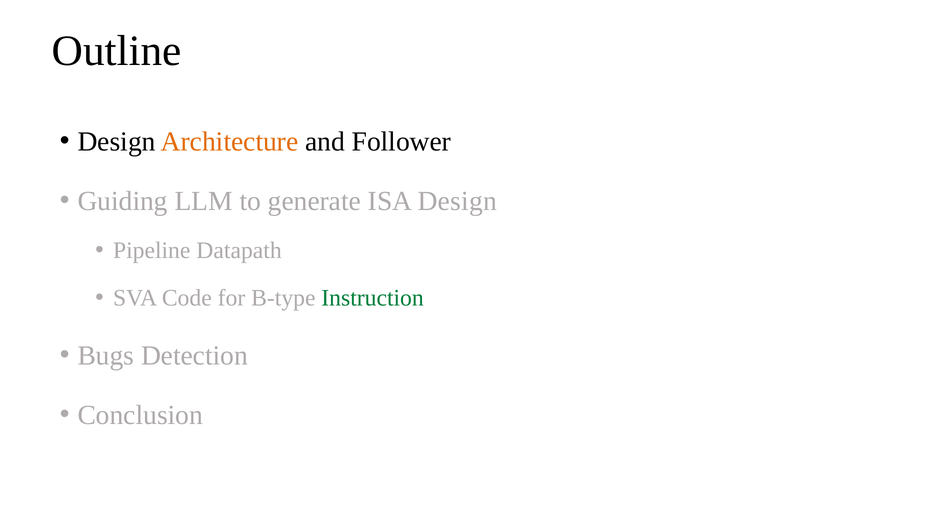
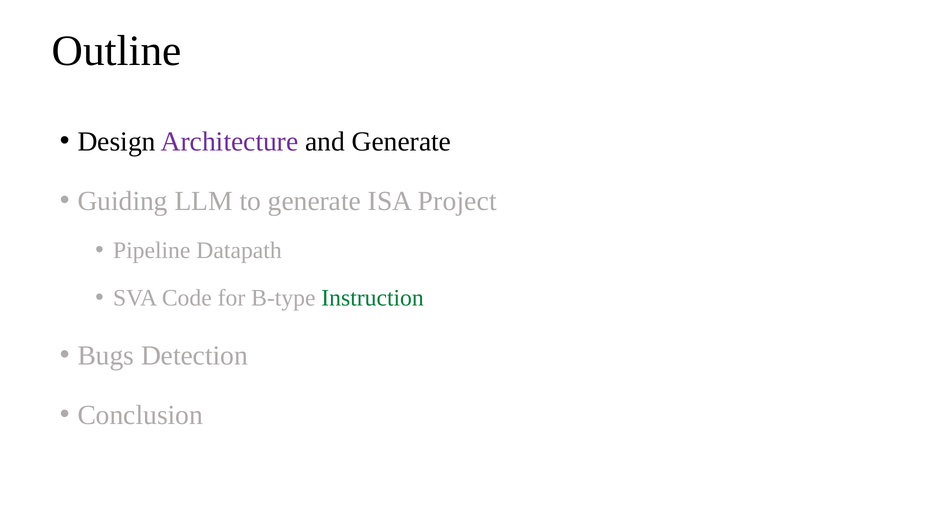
Architecture colour: orange -> purple (230, 141)
and Follower: Follower -> Generate (401, 141)
ISA Design: Design -> Project (457, 201)
